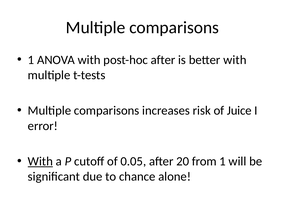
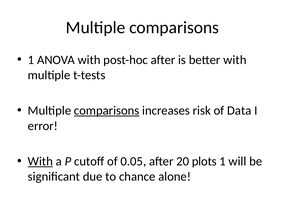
comparisons underline: none -> present (107, 110)
Juice: Juice -> Data (239, 110)
from: from -> plots (204, 161)
